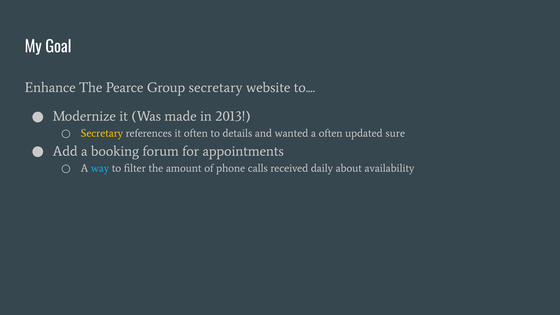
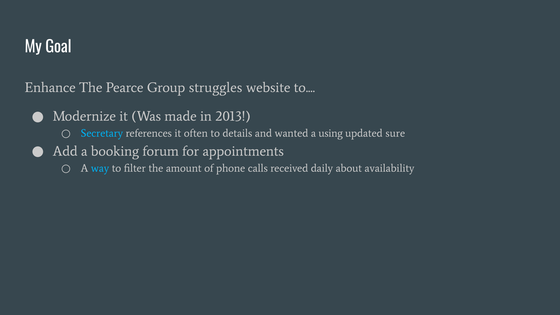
Group secretary: secretary -> struggles (216, 87)
Secretary colour: yellow -> light blue (102, 133)
a often: often -> using (331, 133)
